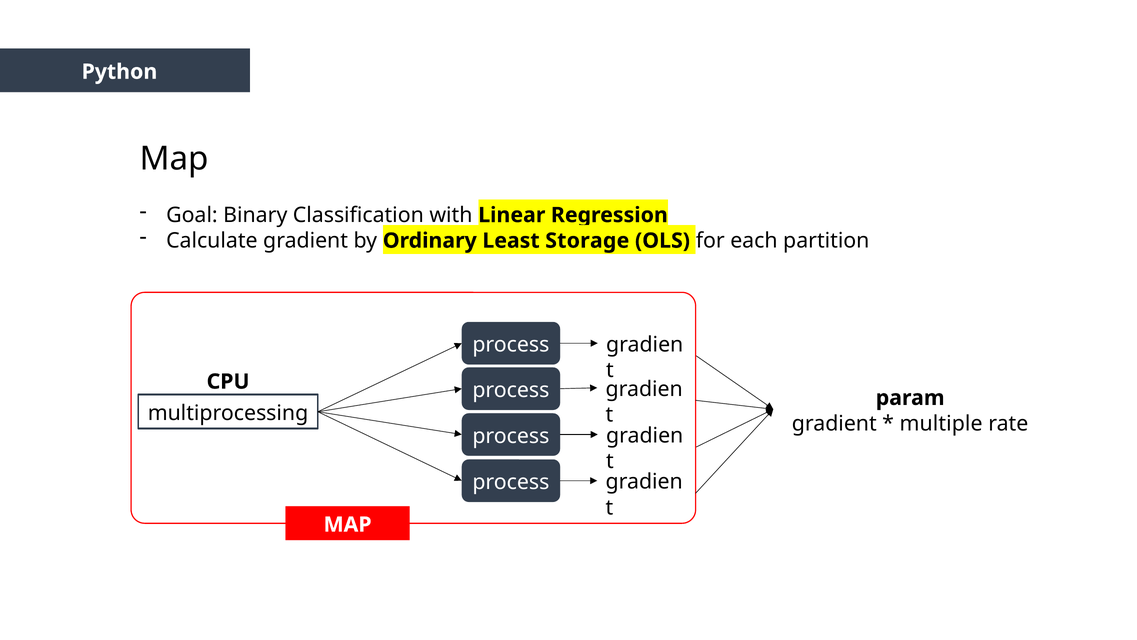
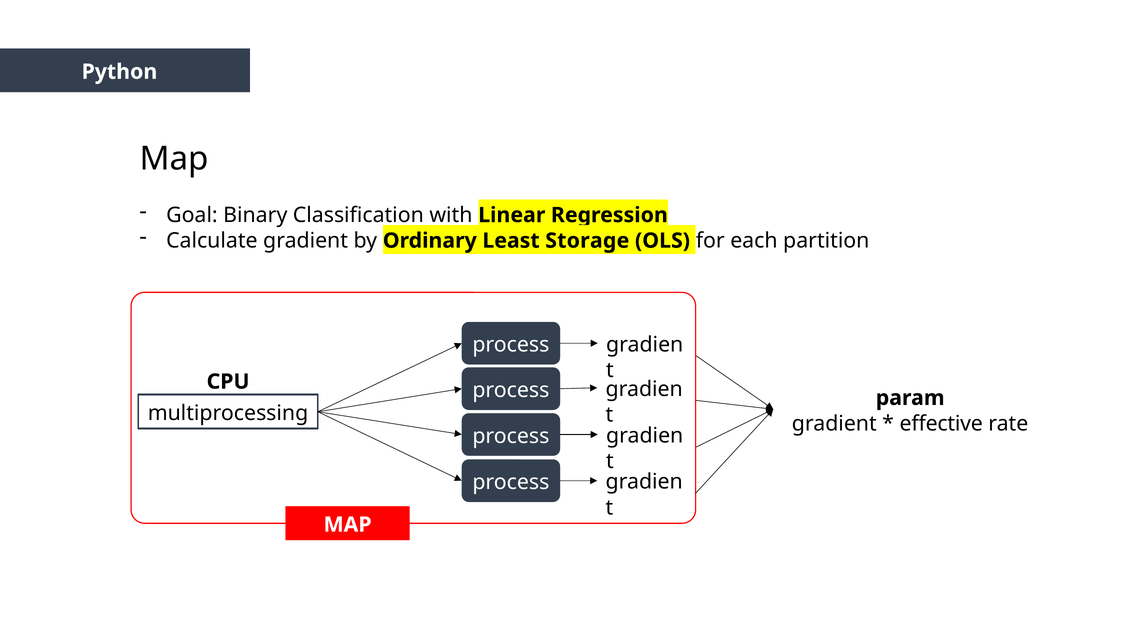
multiple: multiple -> effective (941, 423)
